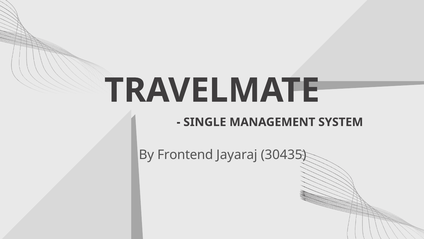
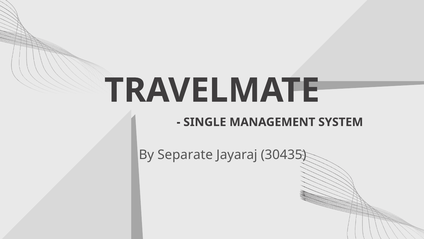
Frontend: Frontend -> Separate (185, 154)
